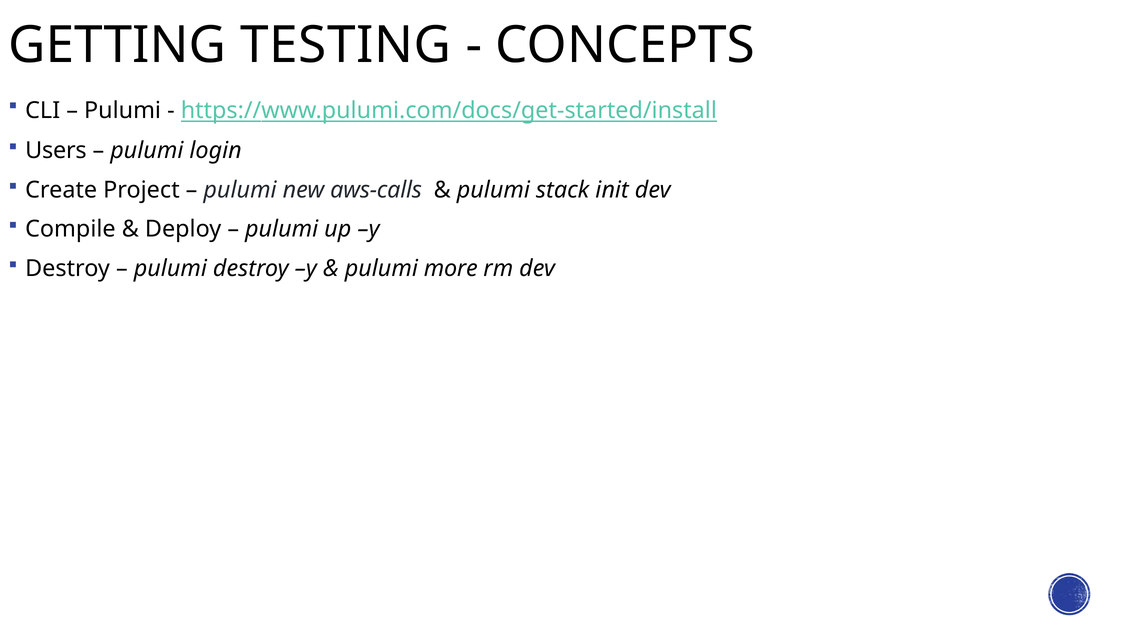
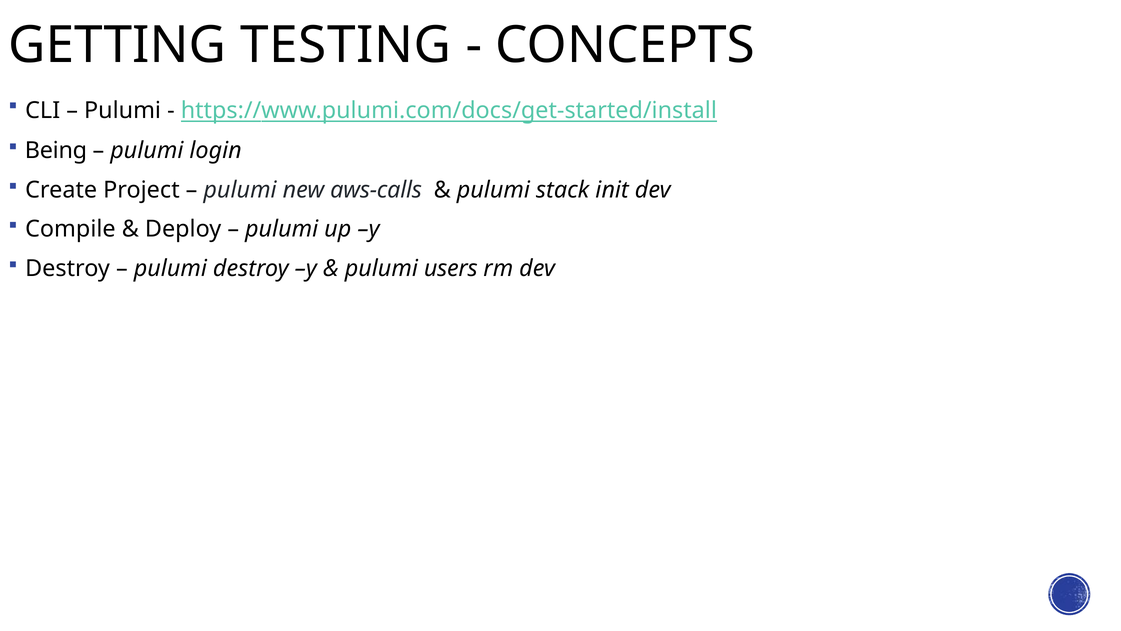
Users: Users -> Being (56, 150)
more: more -> users (451, 268)
